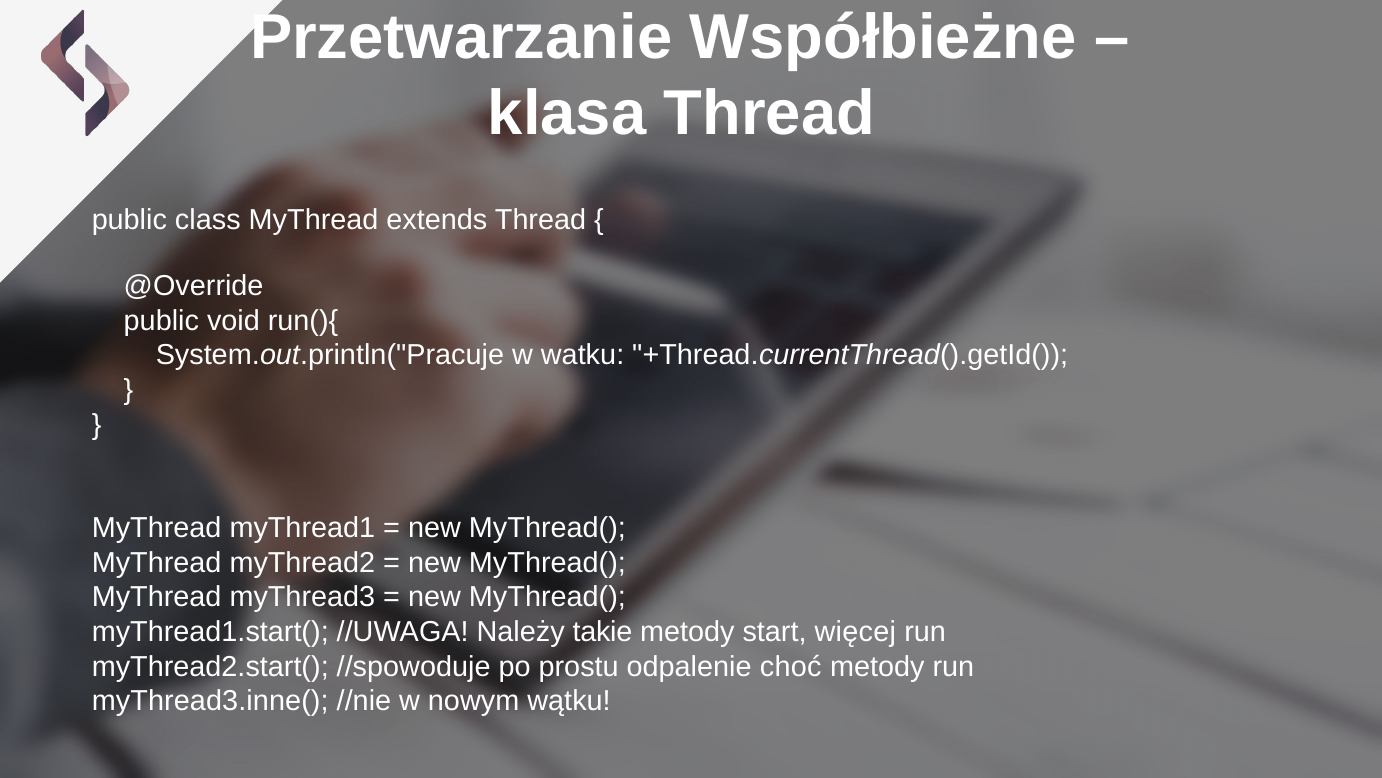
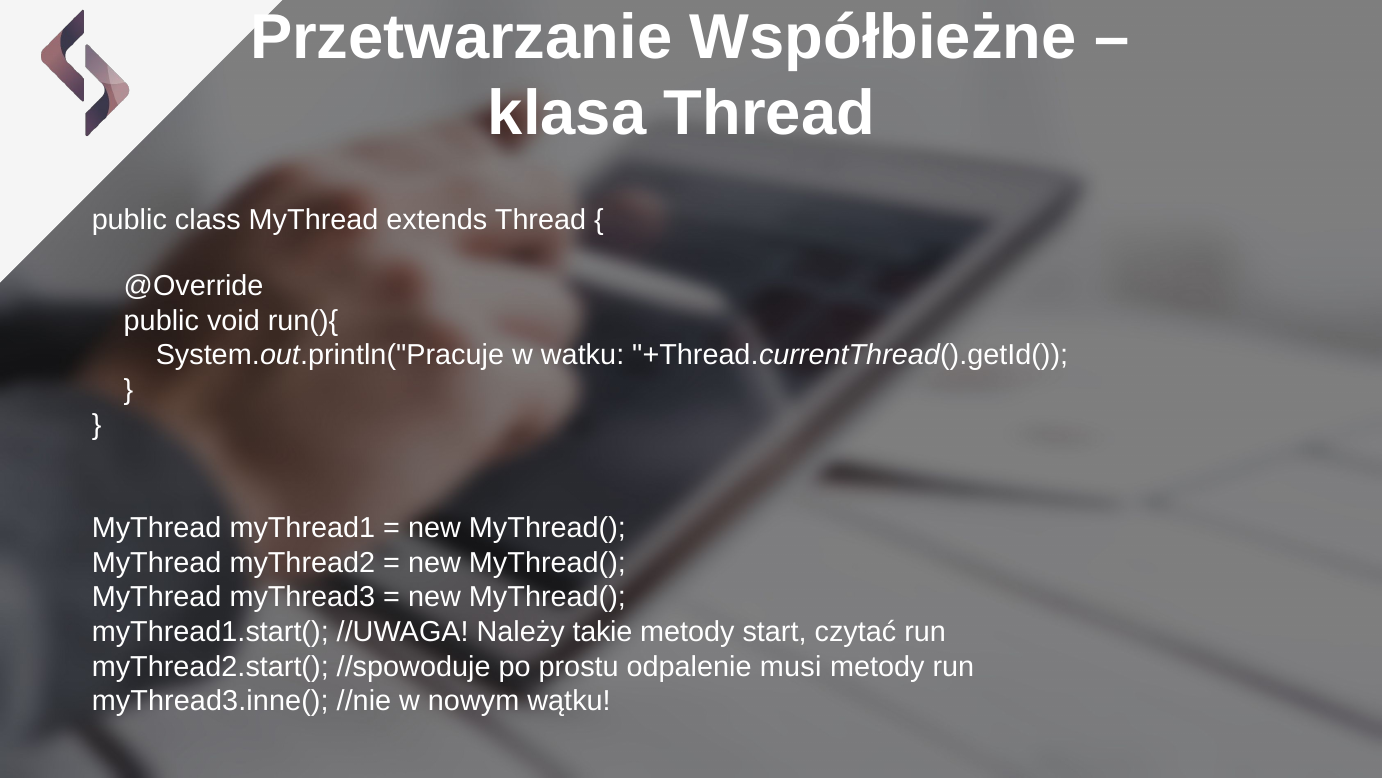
więcej: więcej -> czytać (855, 632)
choć: choć -> musi (791, 666)
